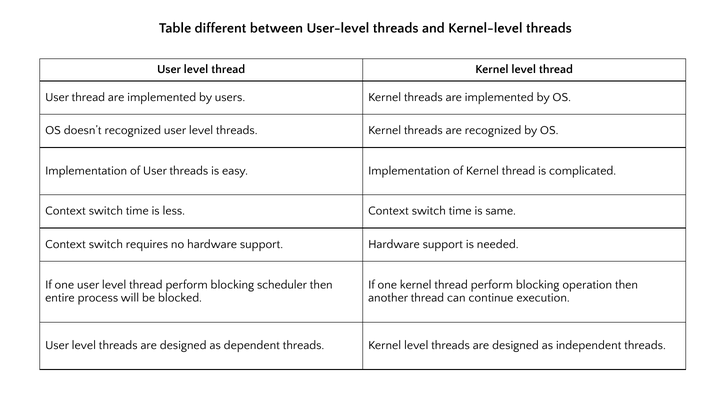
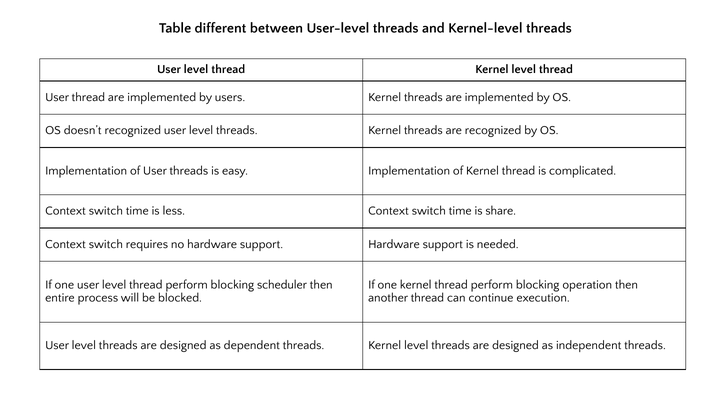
same: same -> share (501, 211)
